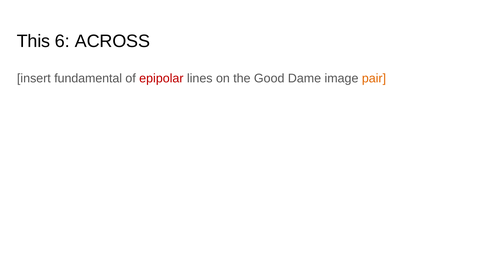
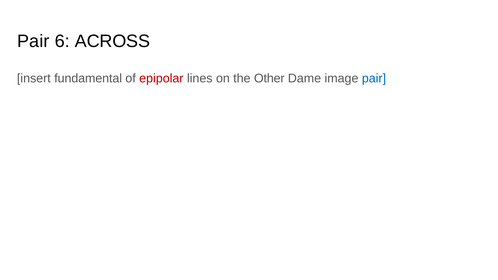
This: This -> Pair (33, 41)
Good: Good -> Other (269, 78)
pair colour: orange -> blue (374, 78)
